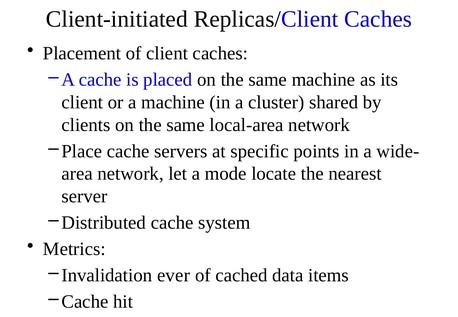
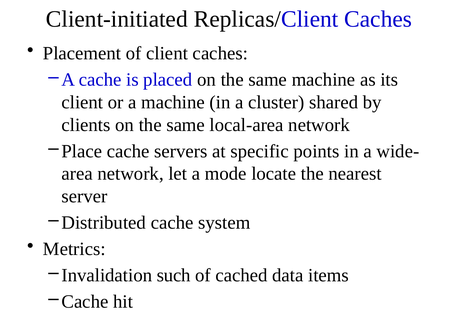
ever: ever -> such (174, 275)
